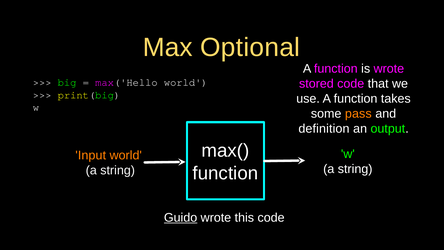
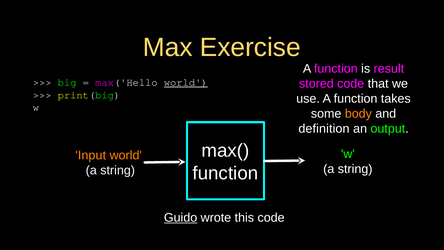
Optional: Optional -> Exercise (250, 47)
is wrote: wrote -> result (389, 69)
world underline: none -> present (186, 82)
pass: pass -> body (358, 114)
